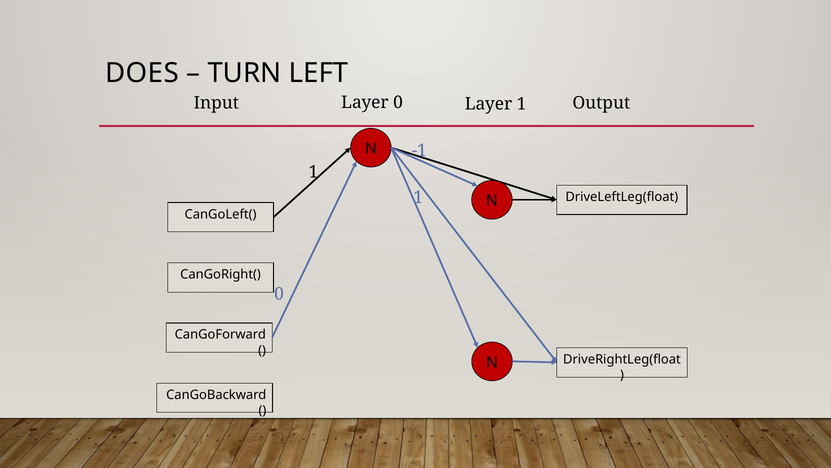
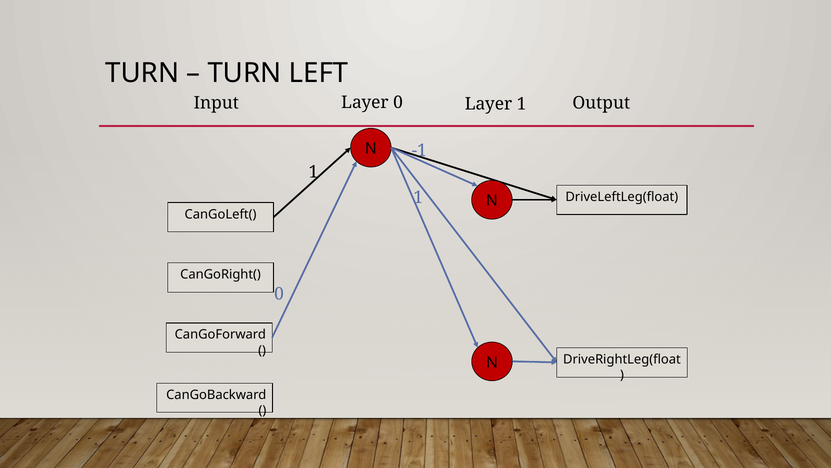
DOES: DOES -> TURN (142, 73)
